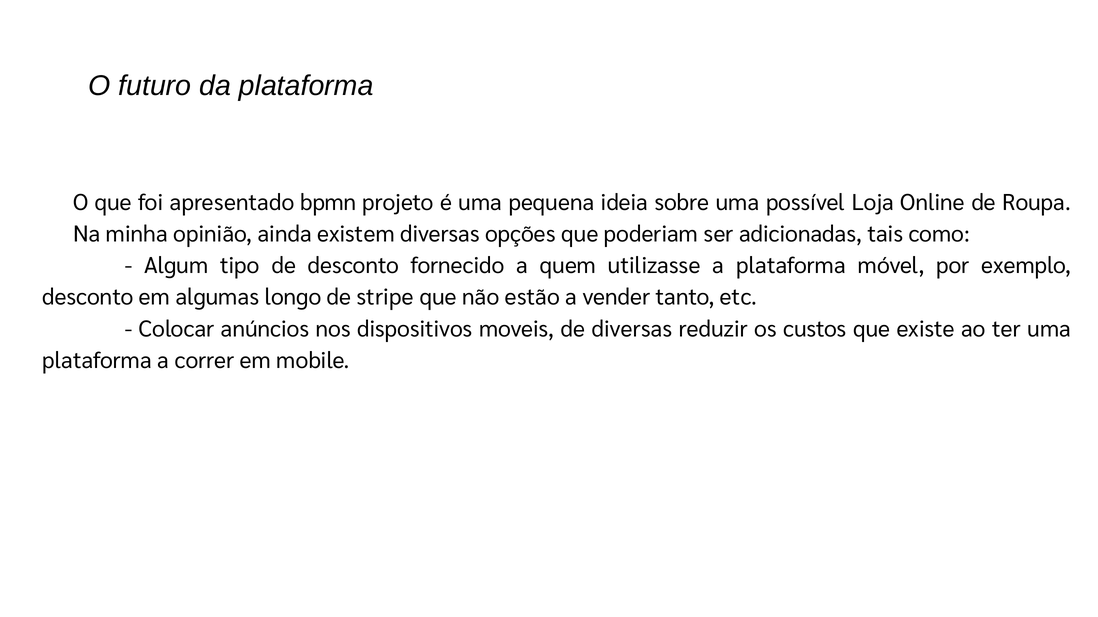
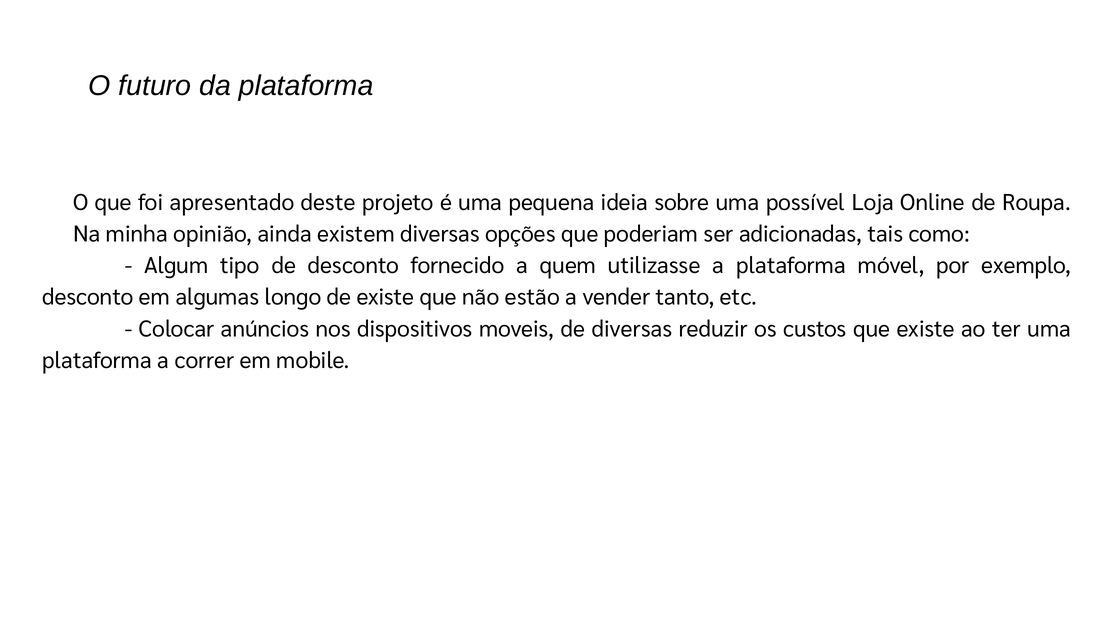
bpmn: bpmn -> deste (328, 203)
de stripe: stripe -> existe (385, 298)
